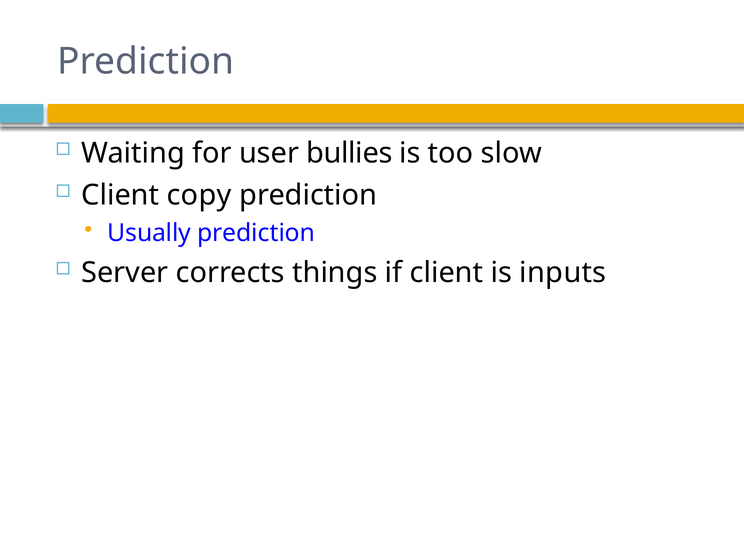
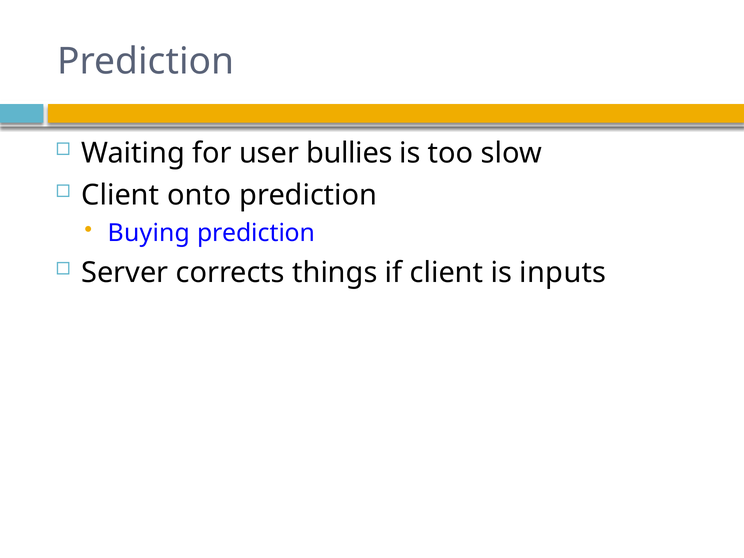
copy: copy -> onto (199, 195)
Usually: Usually -> Buying (149, 233)
